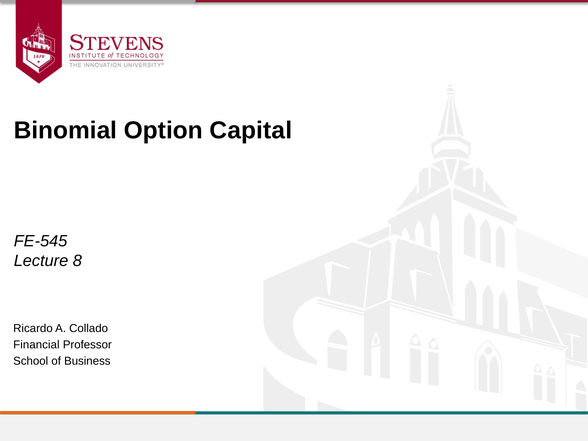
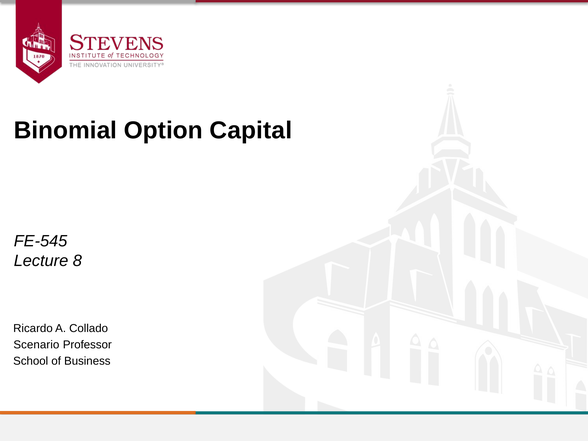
Financial: Financial -> Scenario (36, 345)
